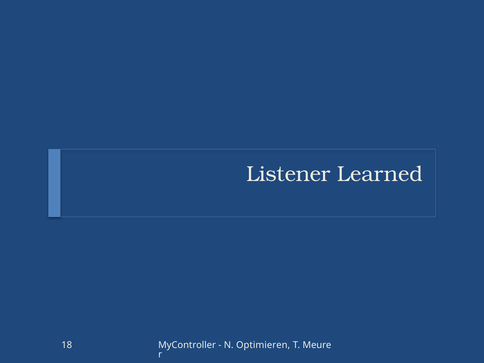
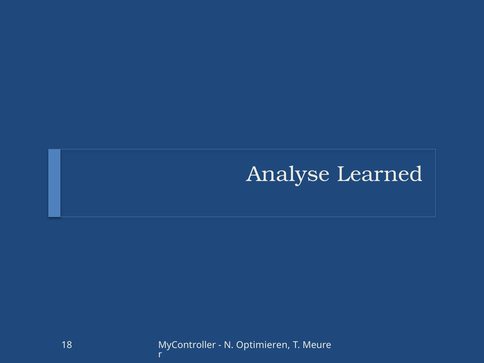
Listener: Listener -> Analyse (288, 174)
